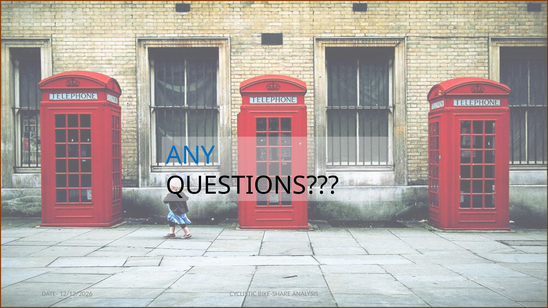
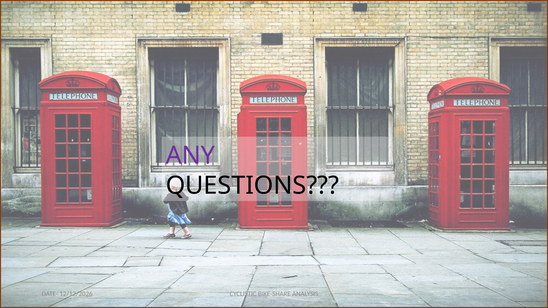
ANY colour: blue -> purple (190, 156)
